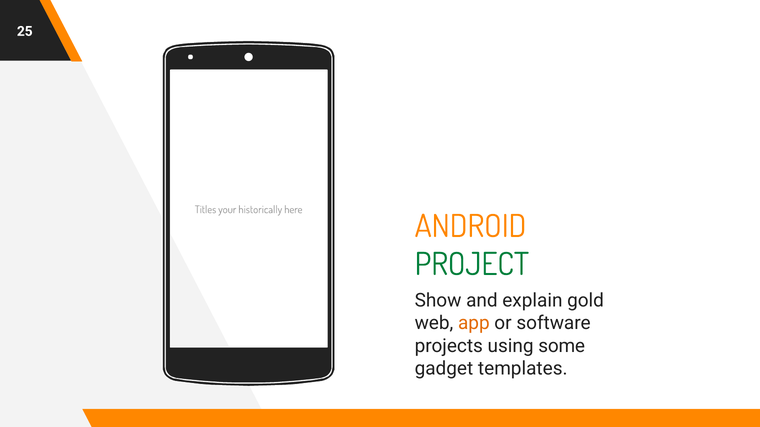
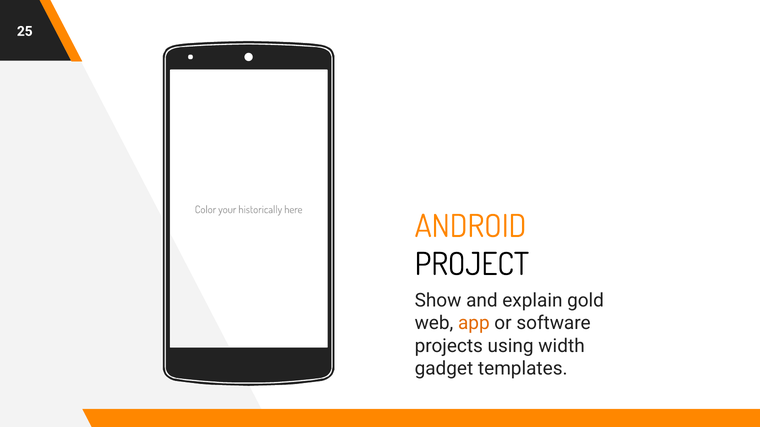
Titles: Titles -> Color (206, 210)
PROJECT colour: green -> black (472, 265)
some: some -> width (562, 346)
